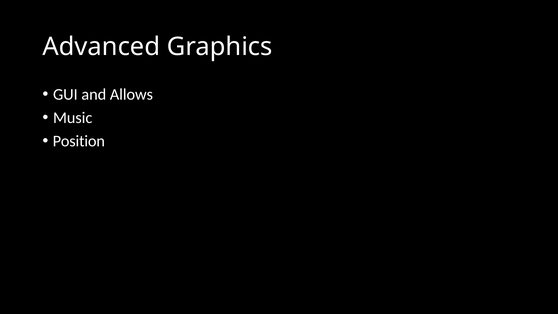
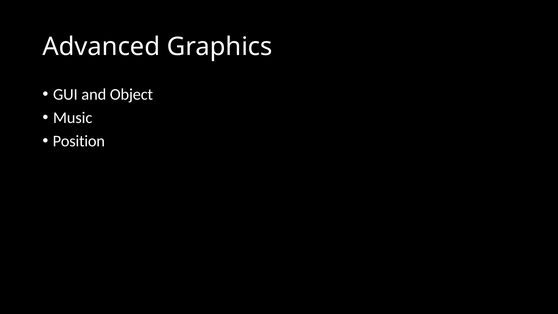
Allows: Allows -> Object (131, 94)
